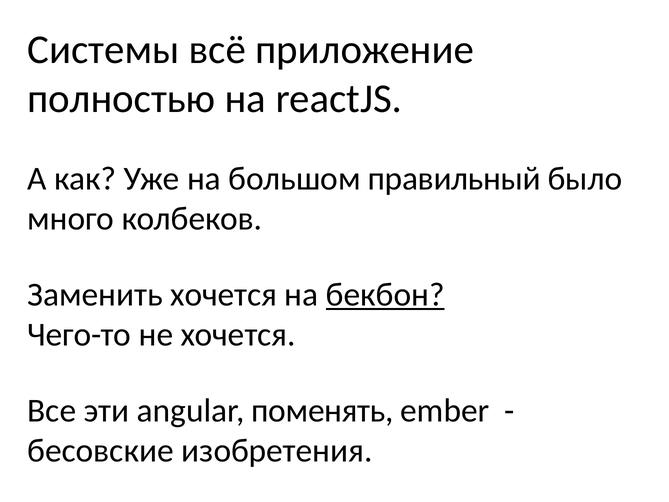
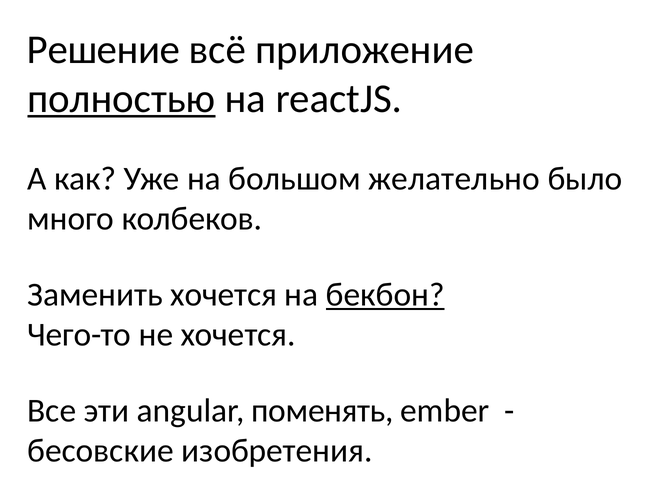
Системы: Системы -> Решение (104, 50)
полностью underline: none -> present (121, 99)
правильный: правильный -> желательно (454, 179)
